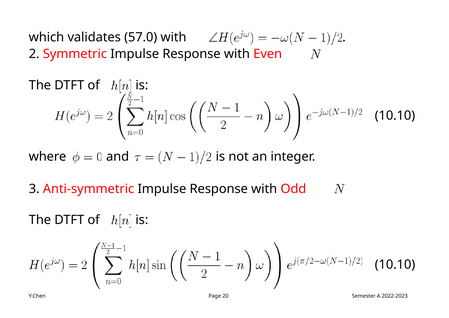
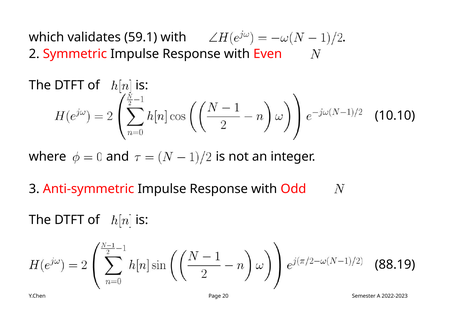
57.0: 57.0 -> 59.1 (141, 37)
10.10: 10.10 -> 88.19 (395, 264)
